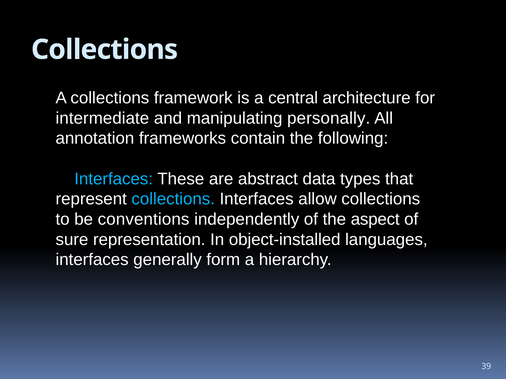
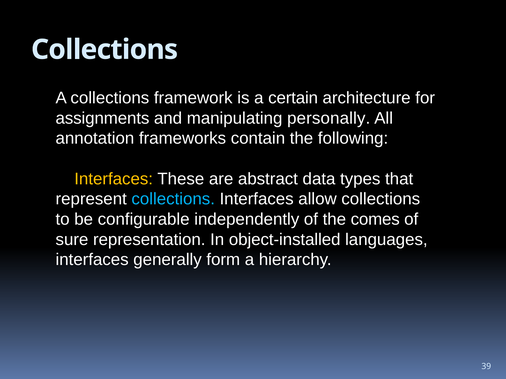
central: central -> certain (293, 98)
intermediate: intermediate -> assignments (102, 118)
Interfaces colour: light blue -> yellow (114, 179)
conventions: conventions -> configurable (144, 220)
aspect: aspect -> comes (375, 220)
